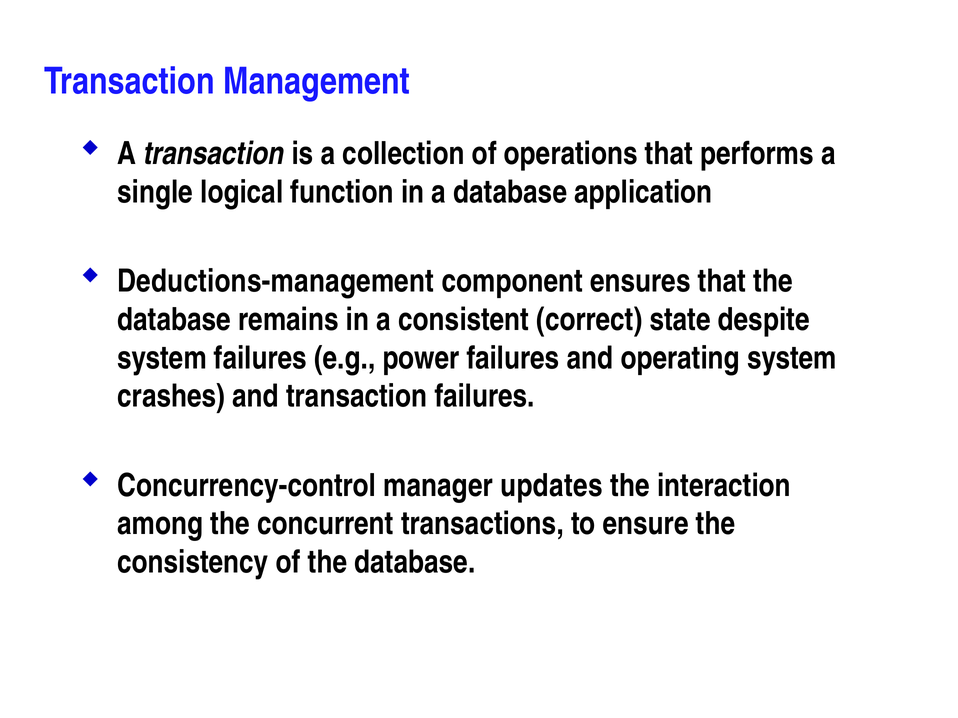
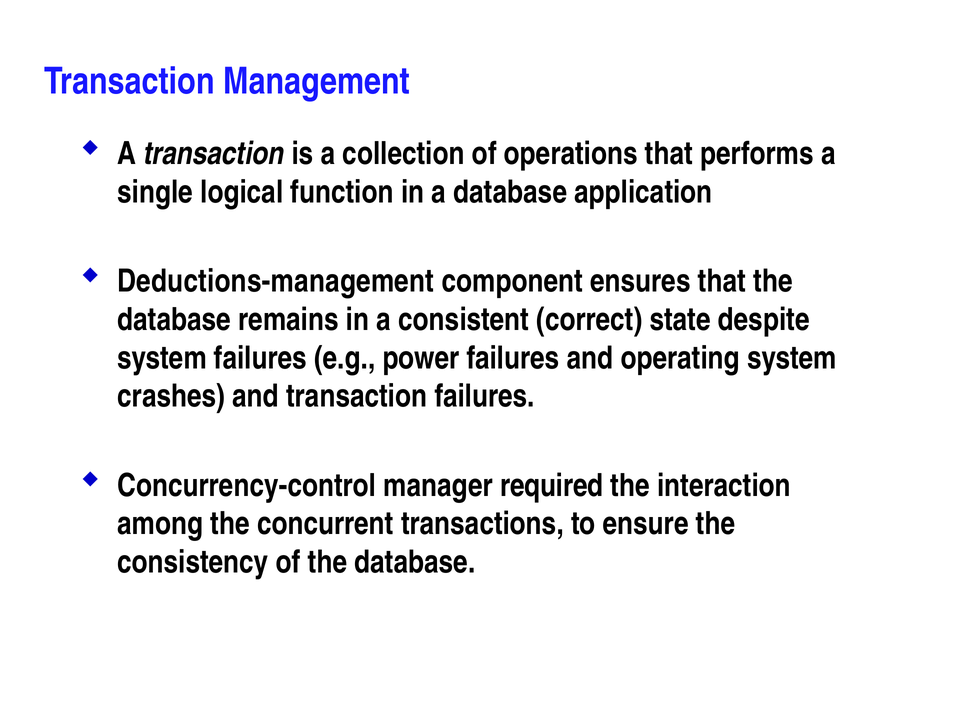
updates: updates -> required (552, 486)
